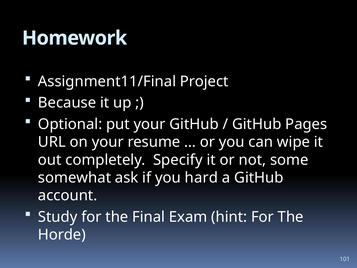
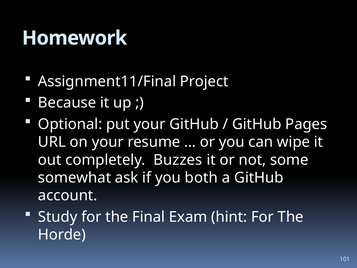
Specify: Specify -> Buzzes (178, 160)
hard: hard -> both (201, 178)
